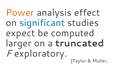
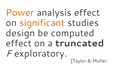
significant colour: blue -> orange (42, 23)
expect: expect -> design (20, 33)
larger: larger -> effect (19, 43)
